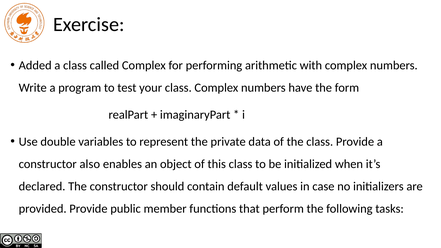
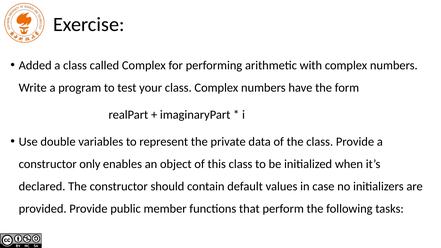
also: also -> only (90, 164)
